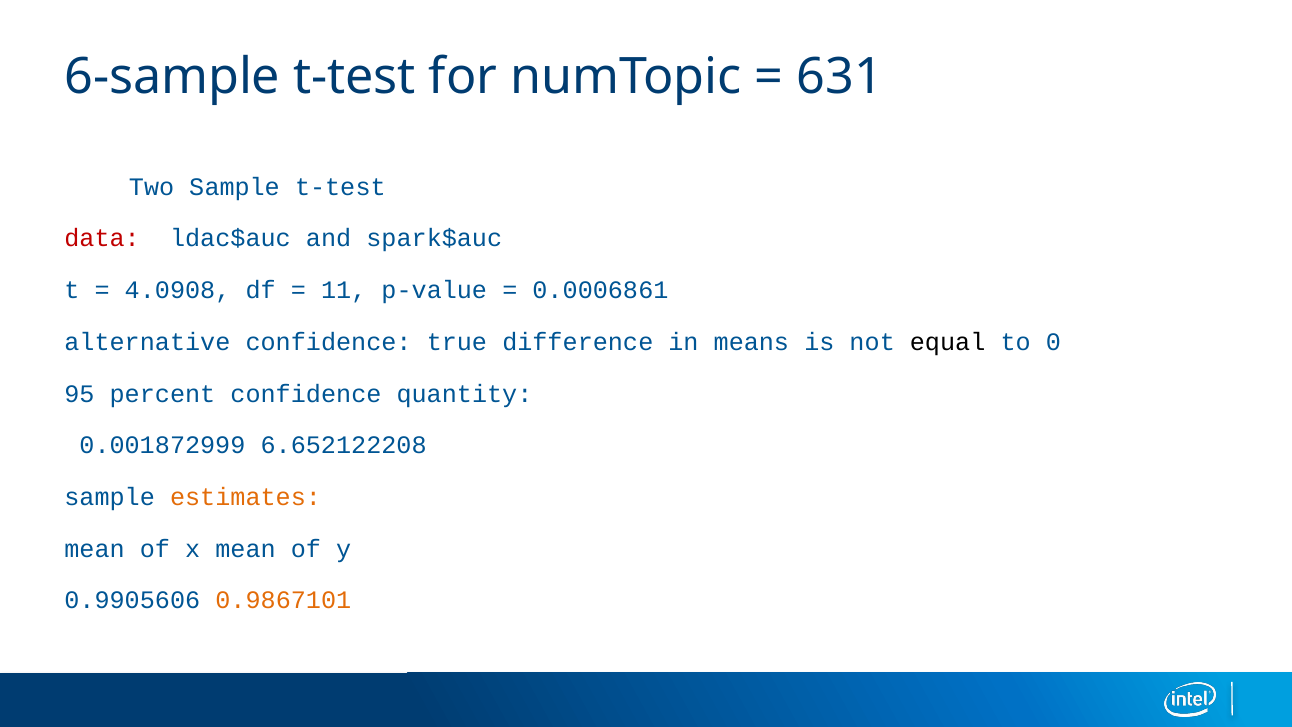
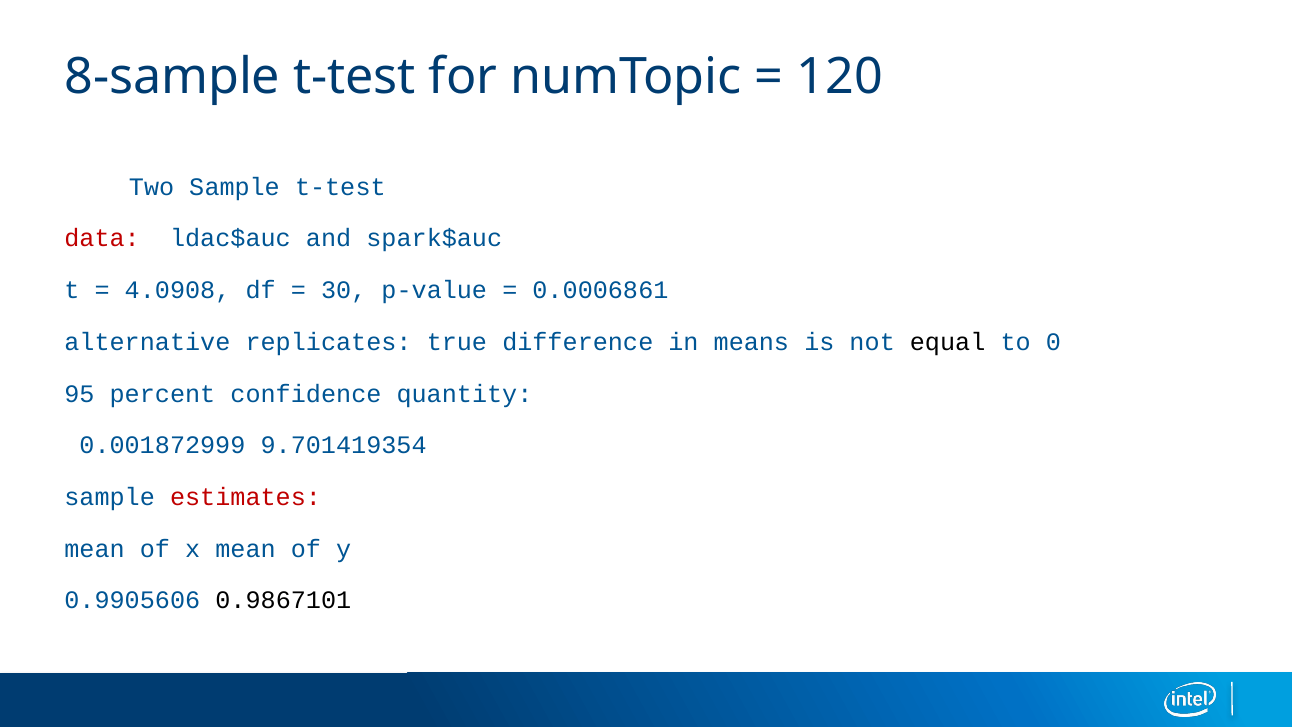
6-sample: 6-sample -> 8-sample (172, 77)
631: 631 -> 120 (840, 77)
11: 11 -> 30 (344, 290)
alternative confidence: confidence -> replicates (329, 342)
6.652122208: 6.652122208 -> 9.701419354 (344, 445)
estimates colour: orange -> red (246, 497)
0.9867101 colour: orange -> black (283, 600)
